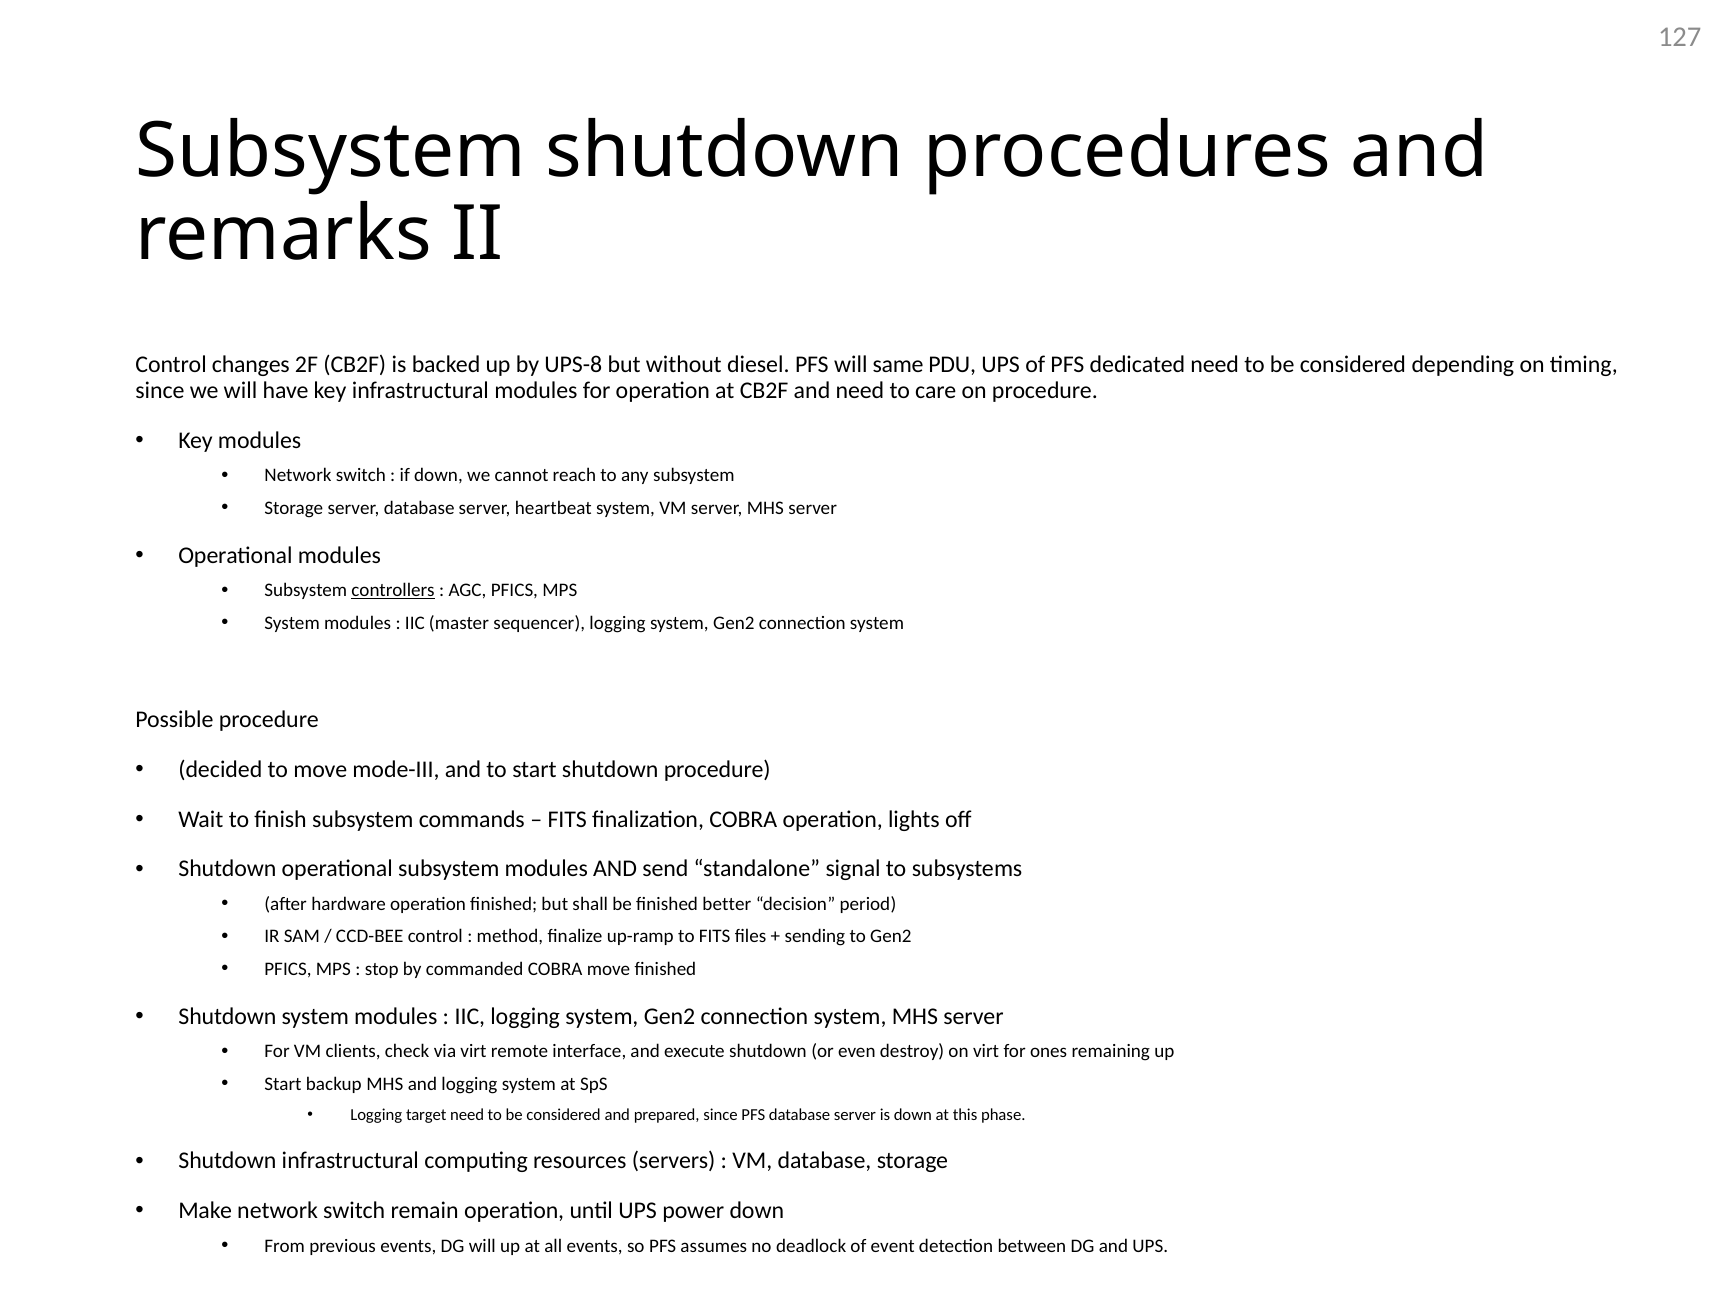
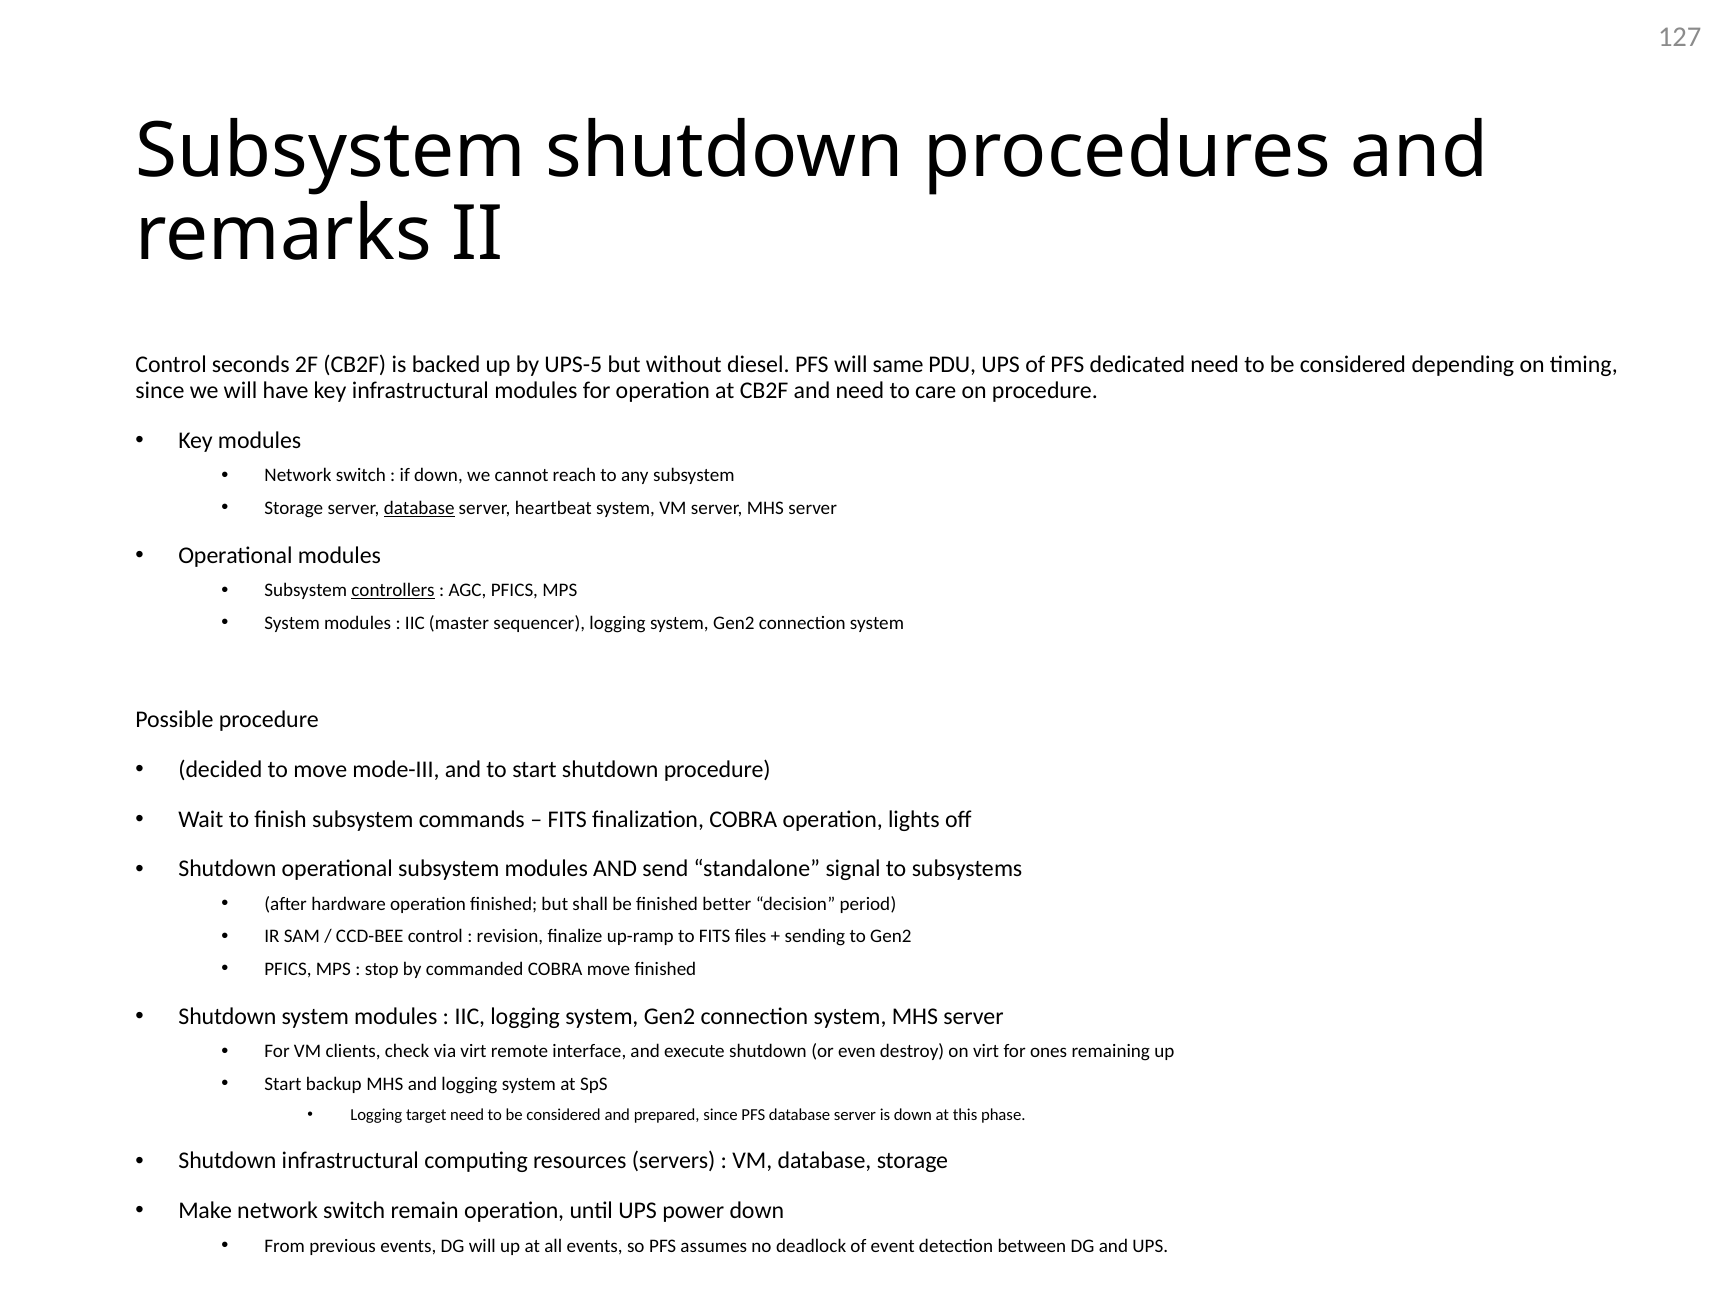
changes: changes -> seconds (251, 365)
UPS-8: UPS-8 -> UPS-5 (573, 365)
database underline: none -> present (419, 508)
method: method -> revision (510, 937)
